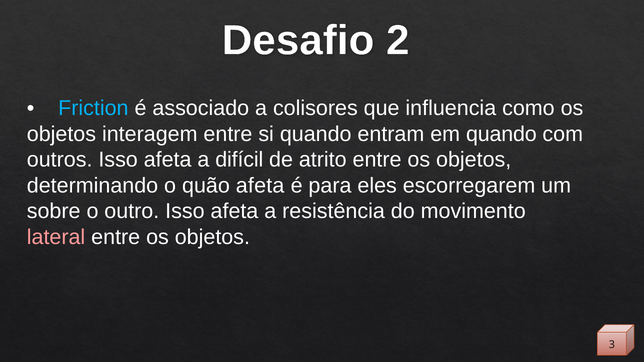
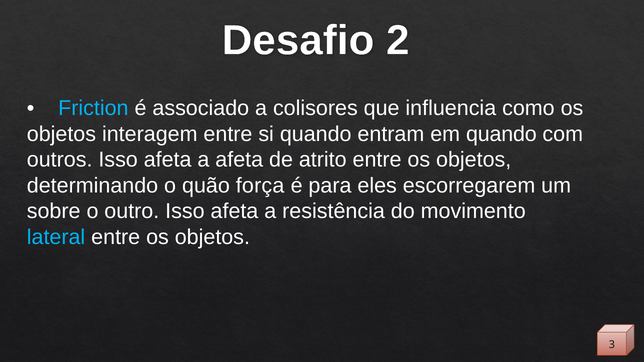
a difícil: difícil -> afeta (239, 160)
quão afeta: afeta -> força (260, 186)
lateral colour: pink -> light blue (56, 237)
